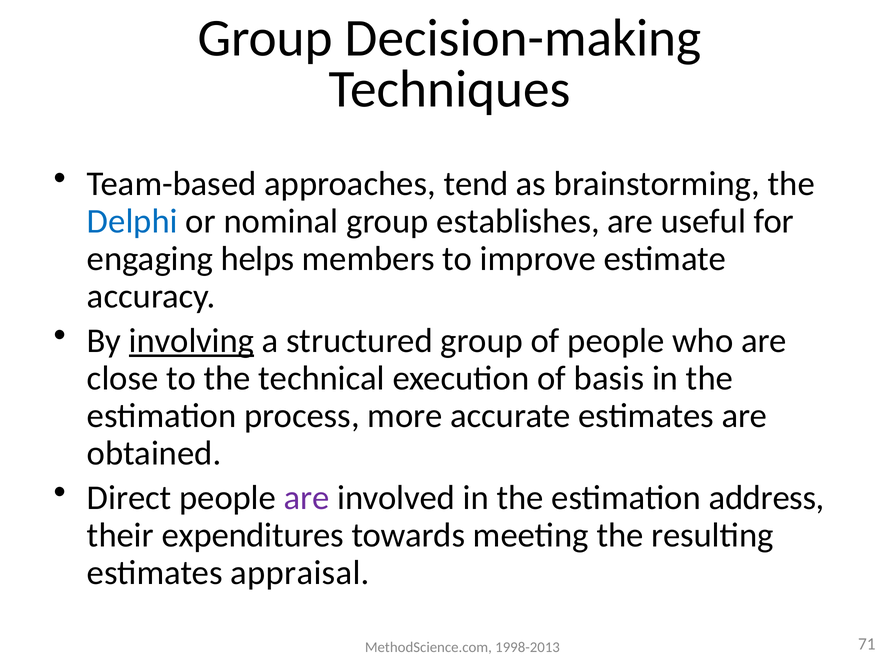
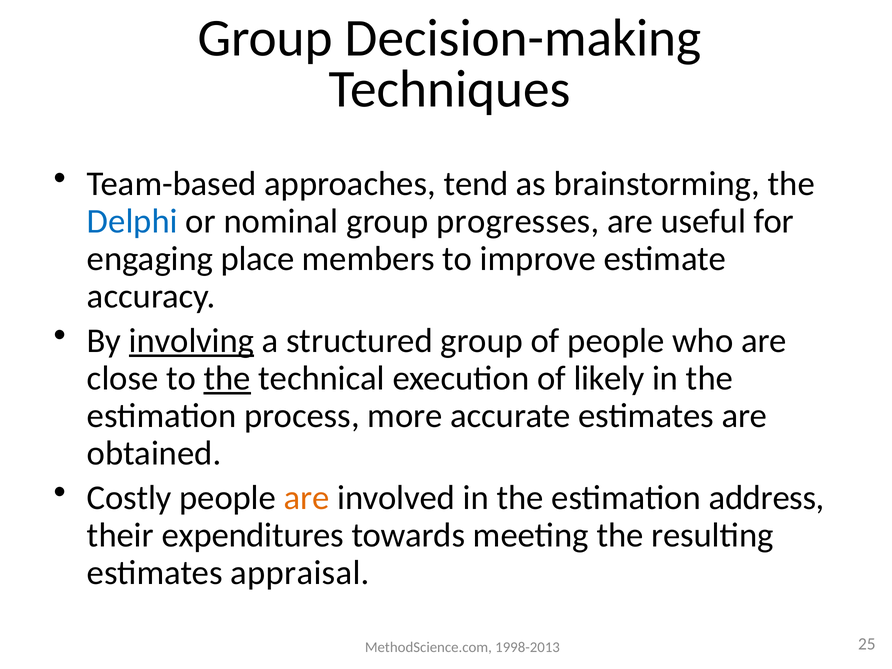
establishes: establishes -> progresses (518, 221)
helps: helps -> place (258, 259)
the underline: none -> present (227, 378)
basis: basis -> likely (609, 378)
Direct: Direct -> Costly (129, 498)
are colour: purple -> orange (307, 498)
71: 71 -> 25 (867, 644)
